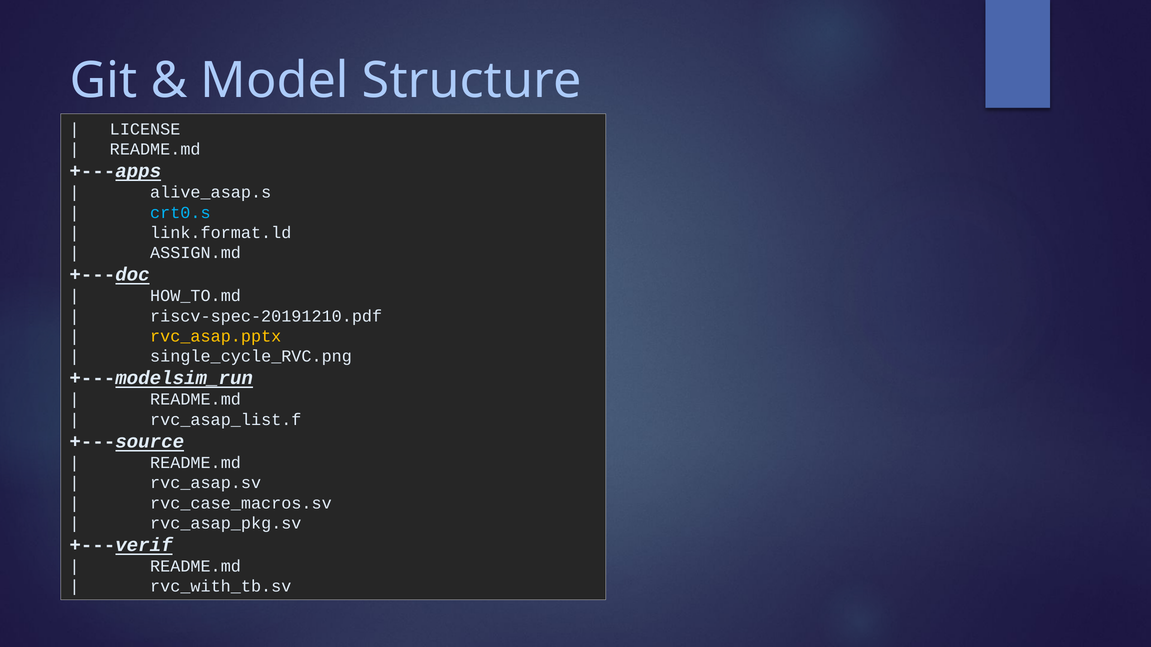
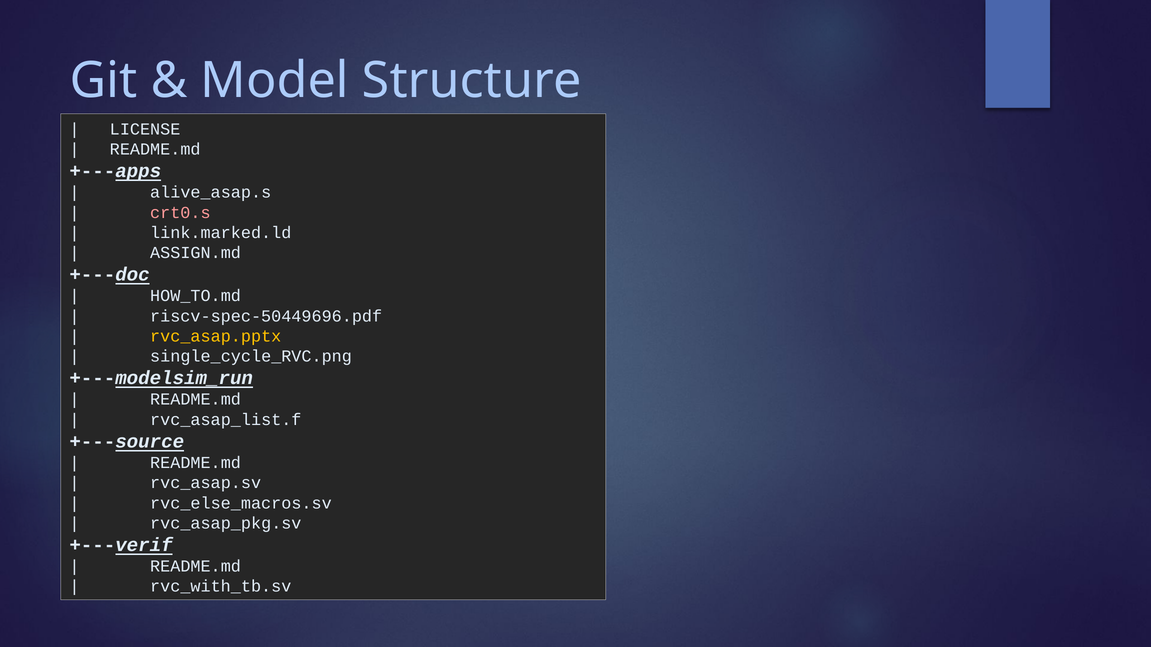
crt0.s colour: light blue -> pink (180, 213)
link.format.ld: link.format.ld -> link.marked.ld (221, 233)
riscv-spec-20191210.pdf: riscv-spec-20191210.pdf -> riscv-spec-50449696.pdf (266, 316)
rvc_case_macros.sv: rvc_case_macros.sv -> rvc_else_macros.sv (241, 503)
